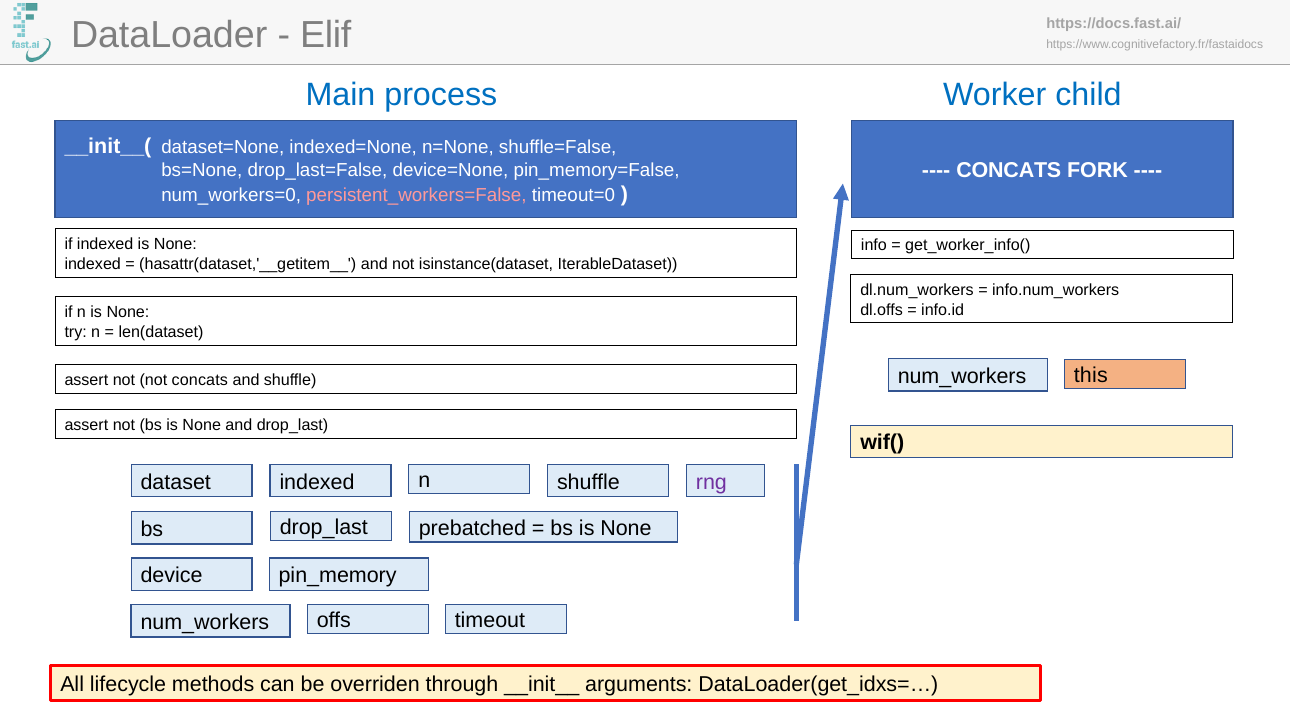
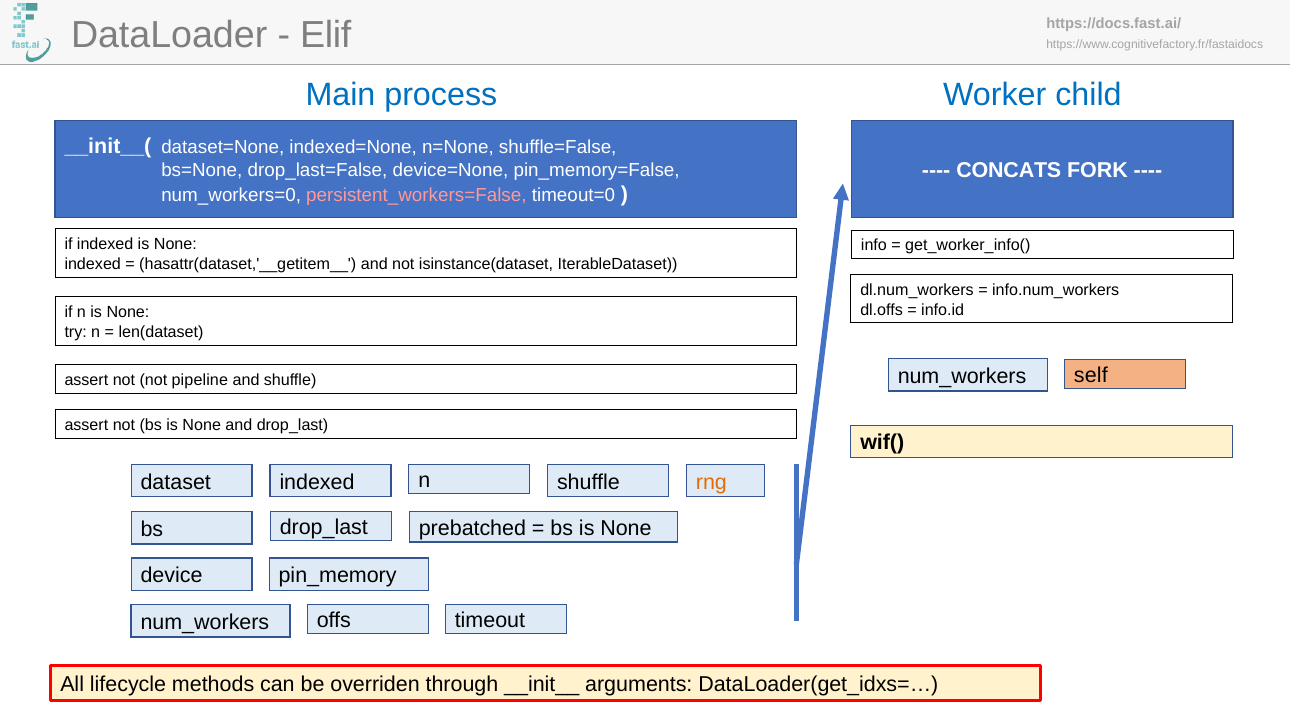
this: this -> self (1091, 375)
not concats: concats -> pipeline (200, 380)
rng colour: purple -> orange (711, 482)
